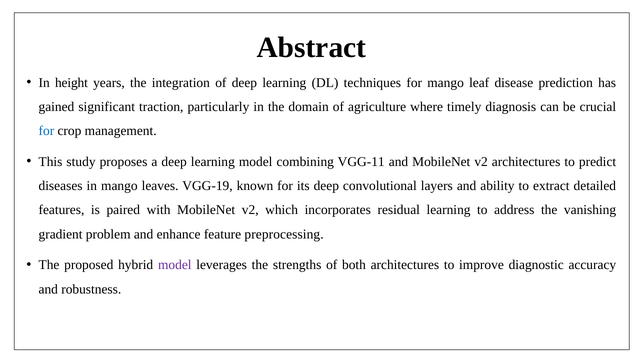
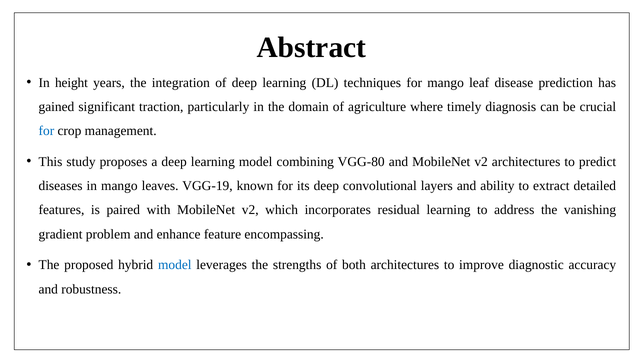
VGG-11: VGG-11 -> VGG-80 (361, 162)
preprocessing: preprocessing -> encompassing (284, 234)
model colour: purple -> blue (175, 265)
